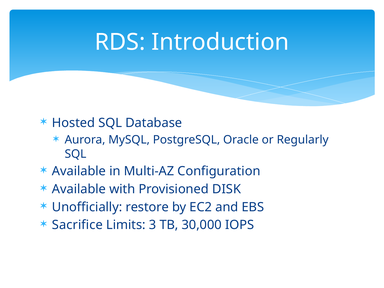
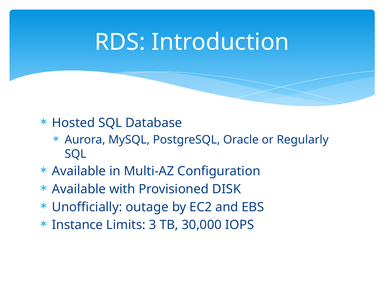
restore: restore -> outage (147, 207)
Sacrifice: Sacrifice -> Instance (77, 225)
